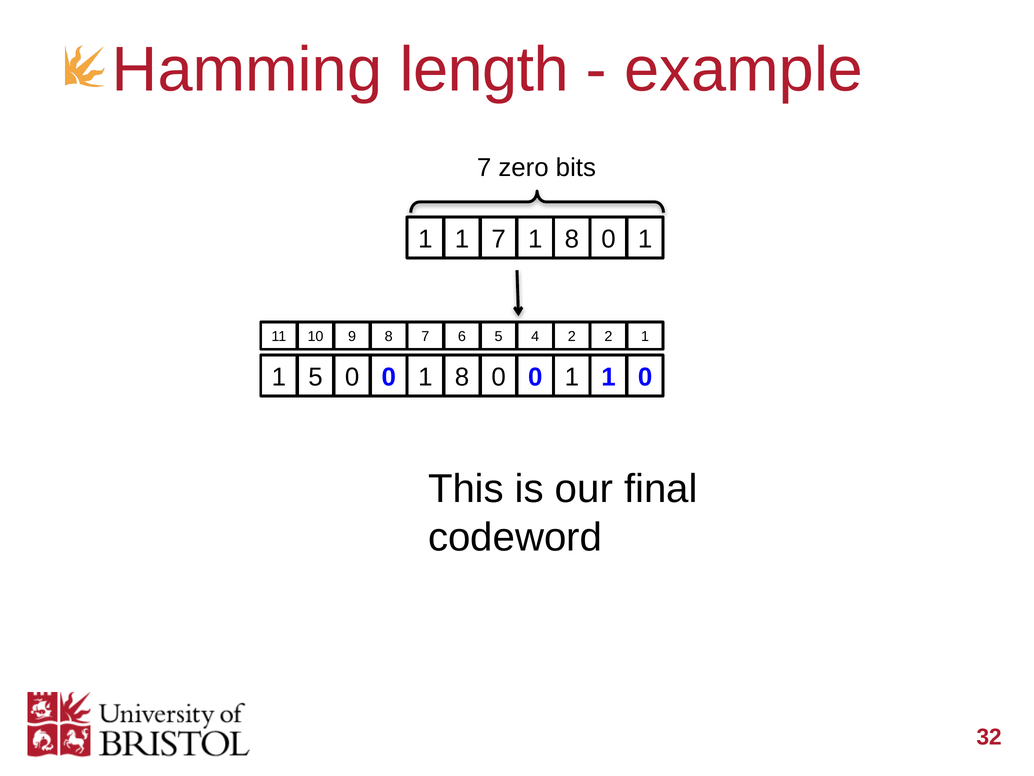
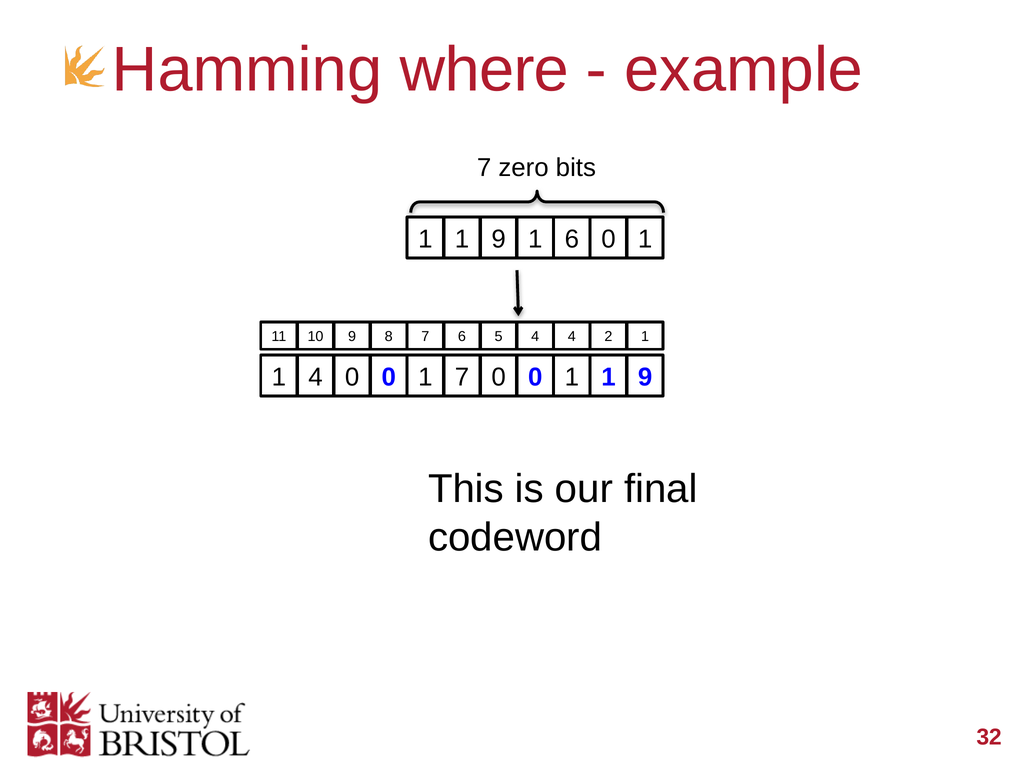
length: length -> where (484, 70)
7: 7 -> 9 (499, 239)
8: 8 -> 6 (572, 239)
4 2: 2 -> 4 (572, 336)
1 5: 5 -> 4 (316, 377)
0 1 8: 8 -> 7 (462, 377)
0 1 1 0: 0 -> 9 (645, 377)
